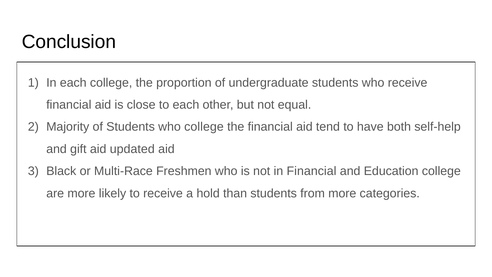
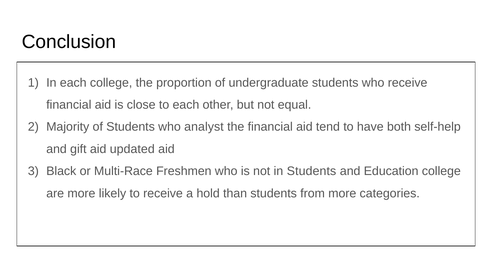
who college: college -> analyst (204, 127)
in Financial: Financial -> Students (312, 171)
